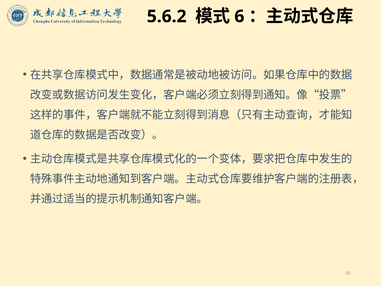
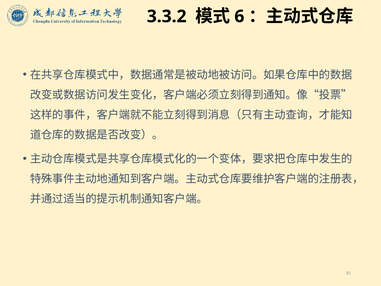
5.6.2: 5.6.2 -> 3.3.2 (167, 16)
